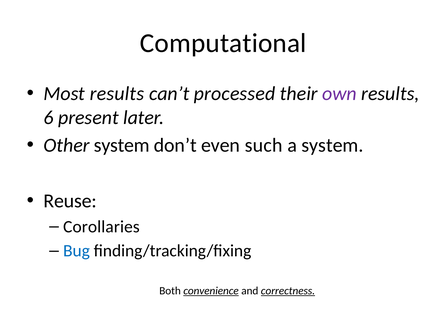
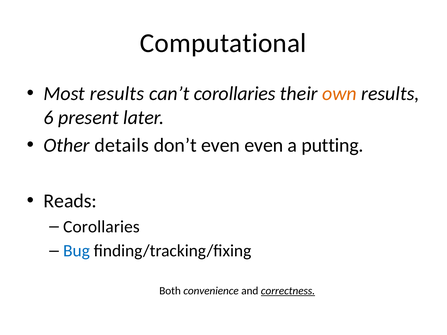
can’t processed: processed -> corollaries (235, 94)
own colour: purple -> orange (339, 94)
Other system: system -> details (122, 145)
even such: such -> even (264, 145)
a system: system -> putting (333, 145)
Reuse: Reuse -> Reads (70, 201)
convenience underline: present -> none (211, 291)
